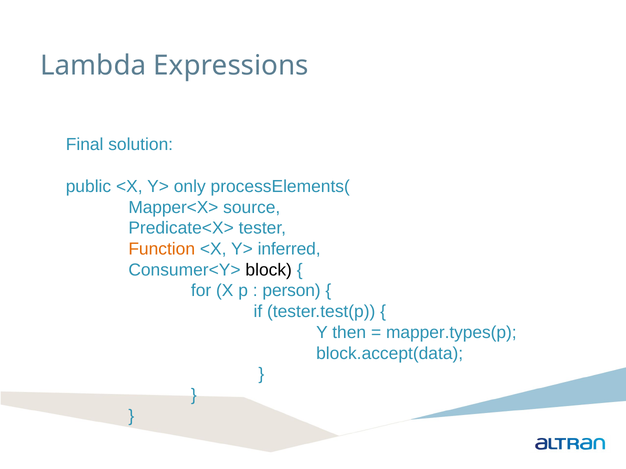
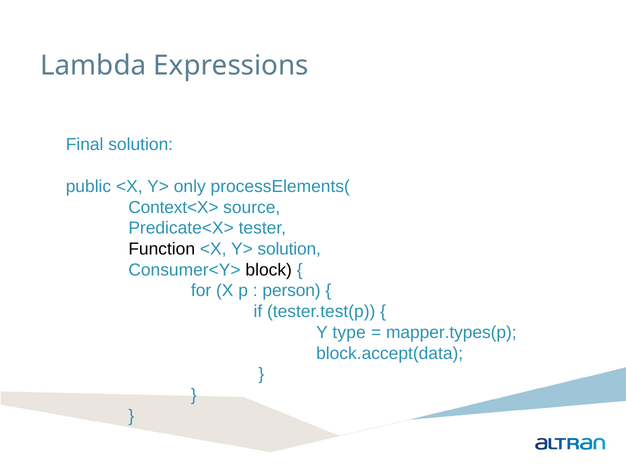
Mapper<X>: Mapper<X> -> Context<X> (173, 208)
Function colour: orange -> black (162, 249)
Y> inferred: inferred -> solution (289, 249)
then: then -> type (349, 333)
